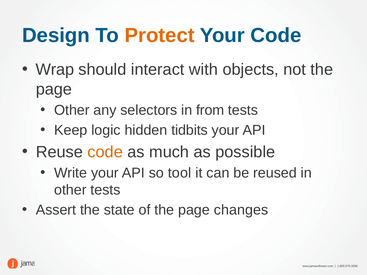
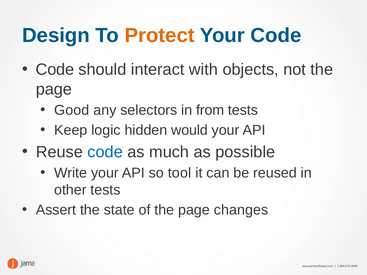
Wrap: Wrap -> Code (55, 70)
Other: Other -> Good (72, 110)
tidbits: tidbits -> would (190, 130)
code colour: orange -> blue (105, 152)
